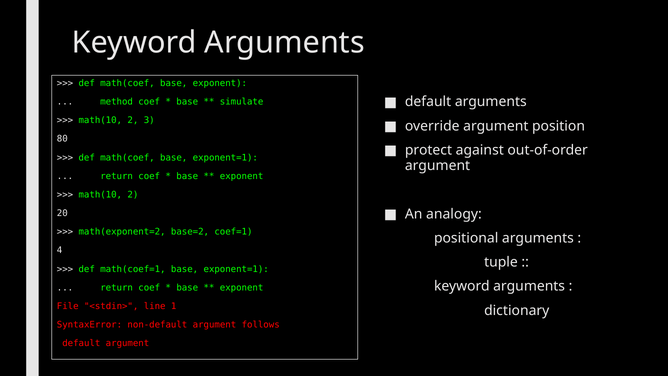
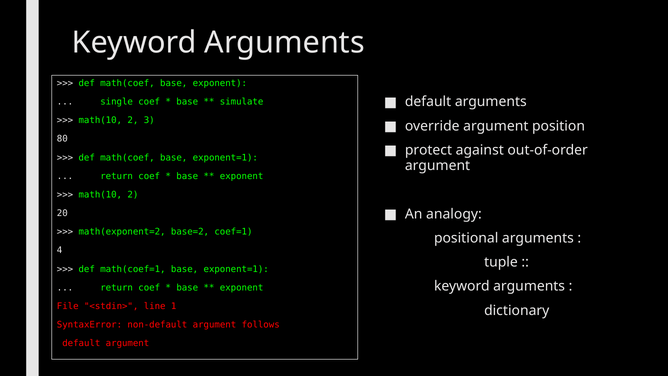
method: method -> single (117, 102)
